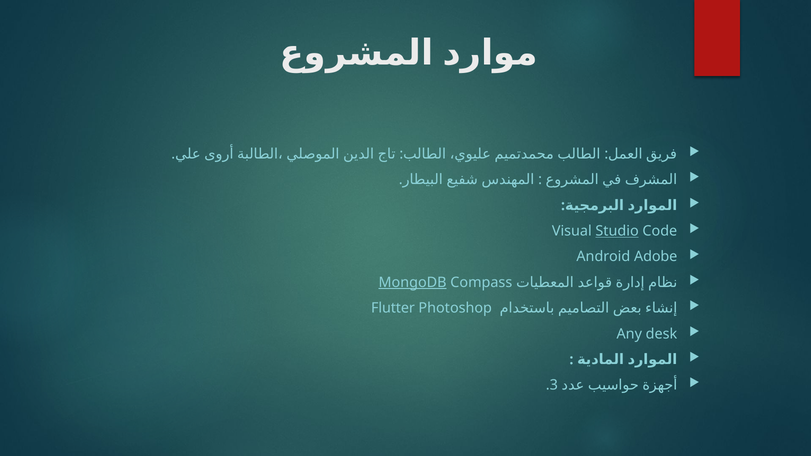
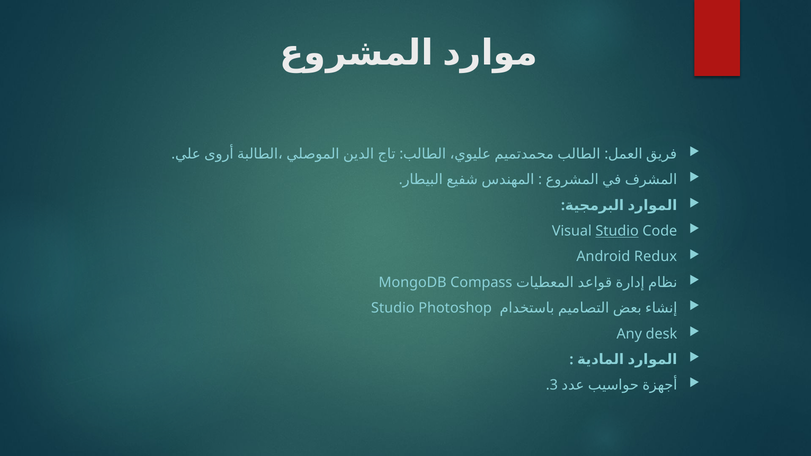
Adobe: Adobe -> Redux (656, 257)
MongoDB underline: present -> none (413, 283)
Flutter: Flutter -> Studio (393, 308)
